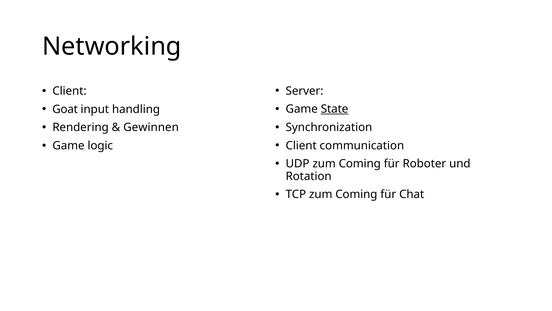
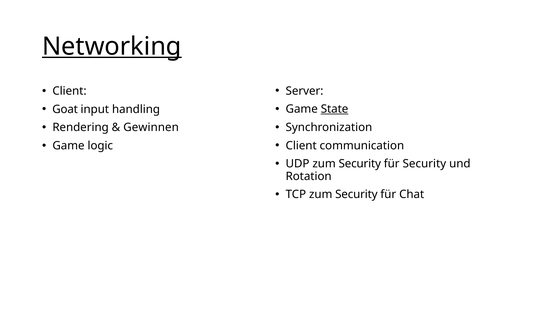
Networking underline: none -> present (112, 46)
UDP zum Coming: Coming -> Security (360, 164)
für Roboter: Roboter -> Security (424, 164)
TCP zum Coming: Coming -> Security (356, 194)
